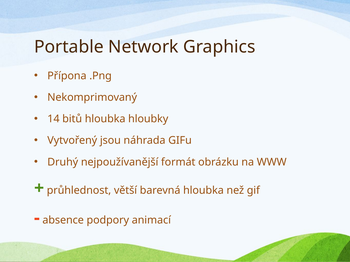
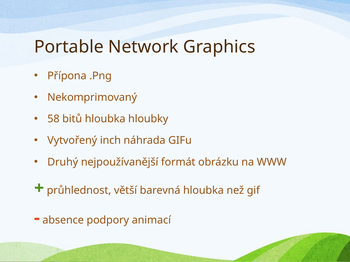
14: 14 -> 58 (53, 119)
jsou: jsou -> inch (110, 141)
